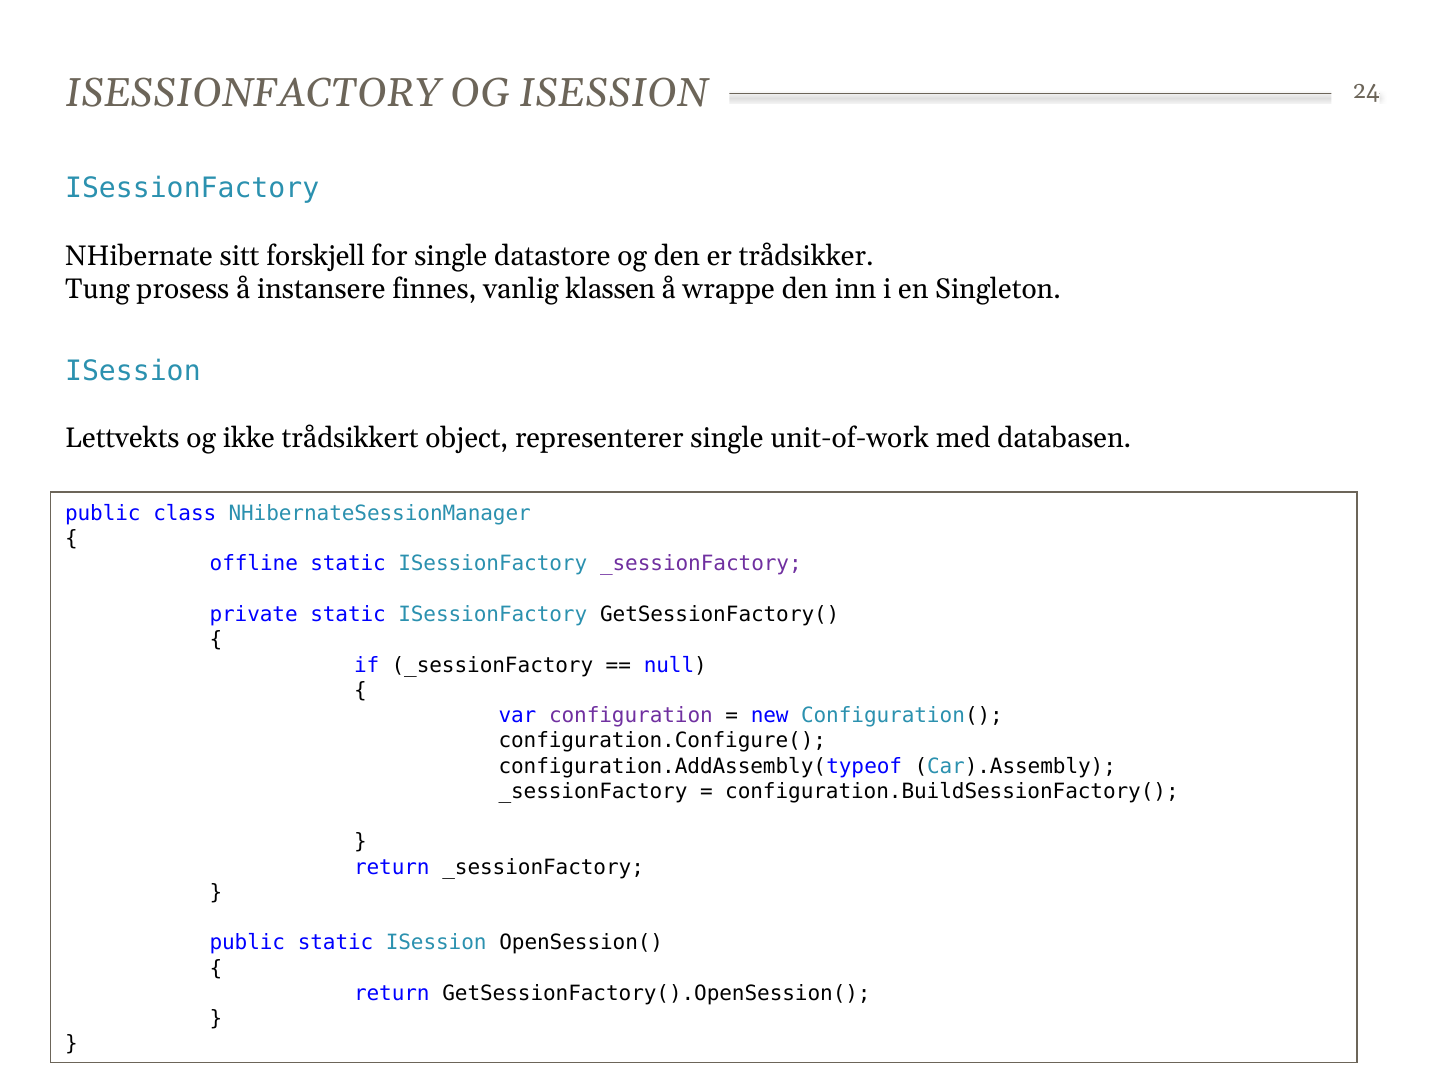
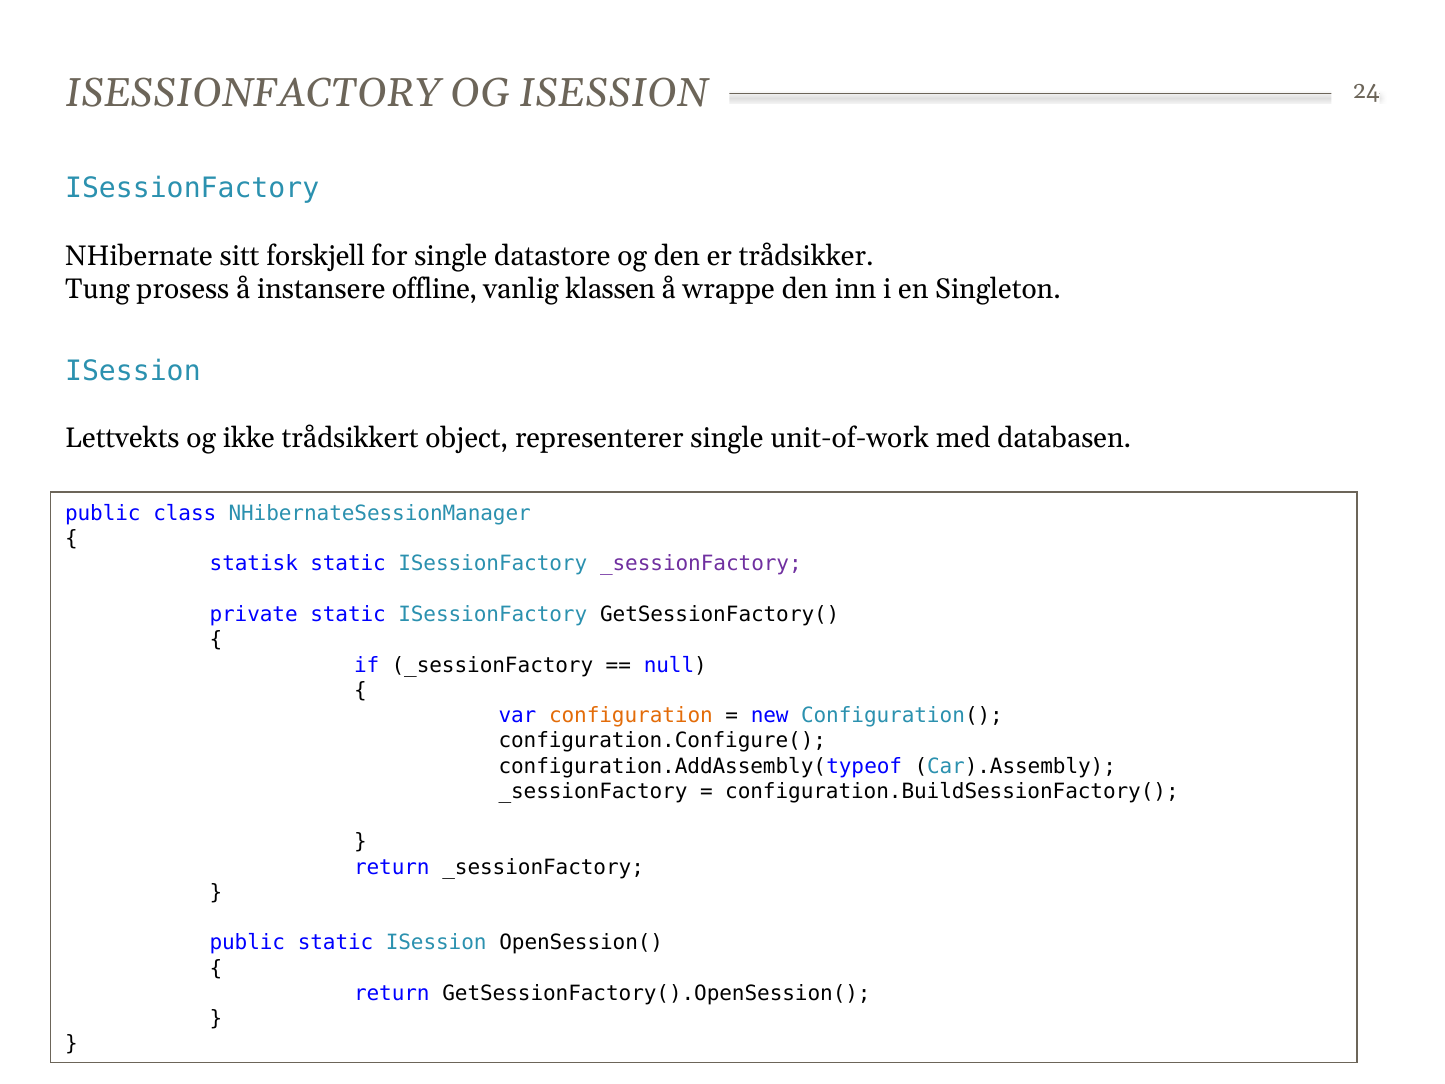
finnes: finnes -> offline (434, 290)
offline: offline -> statisk (254, 564)
configuration colour: purple -> orange (631, 715)
